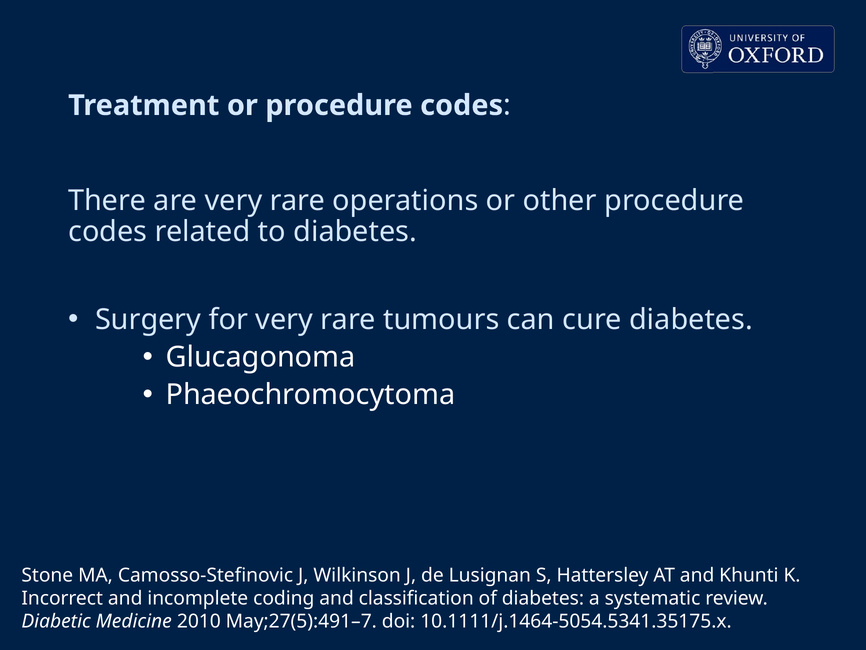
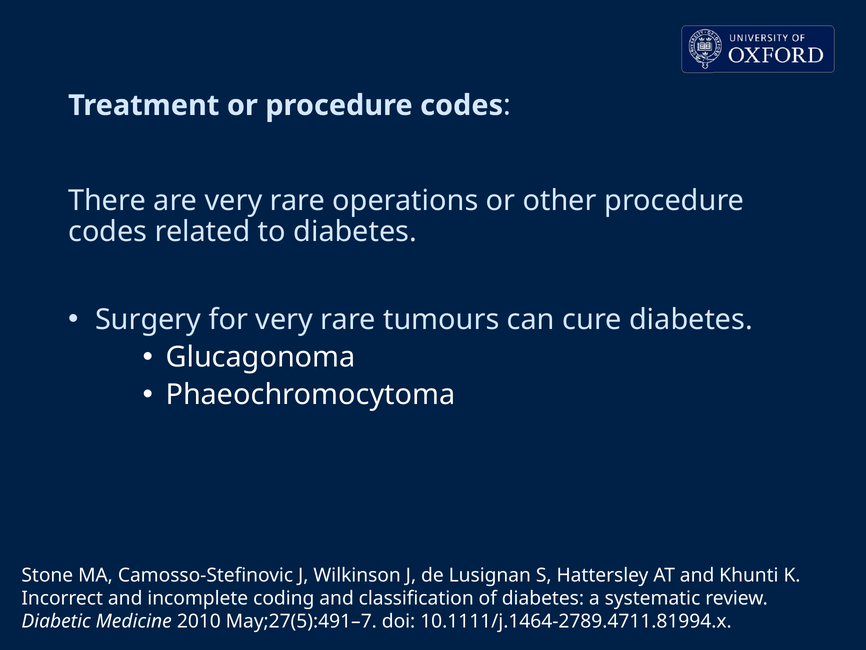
10.1111/j.1464-5054.5341.35175.x: 10.1111/j.1464-5054.5341.35175.x -> 10.1111/j.1464-2789.4711.81994.x (576, 621)
